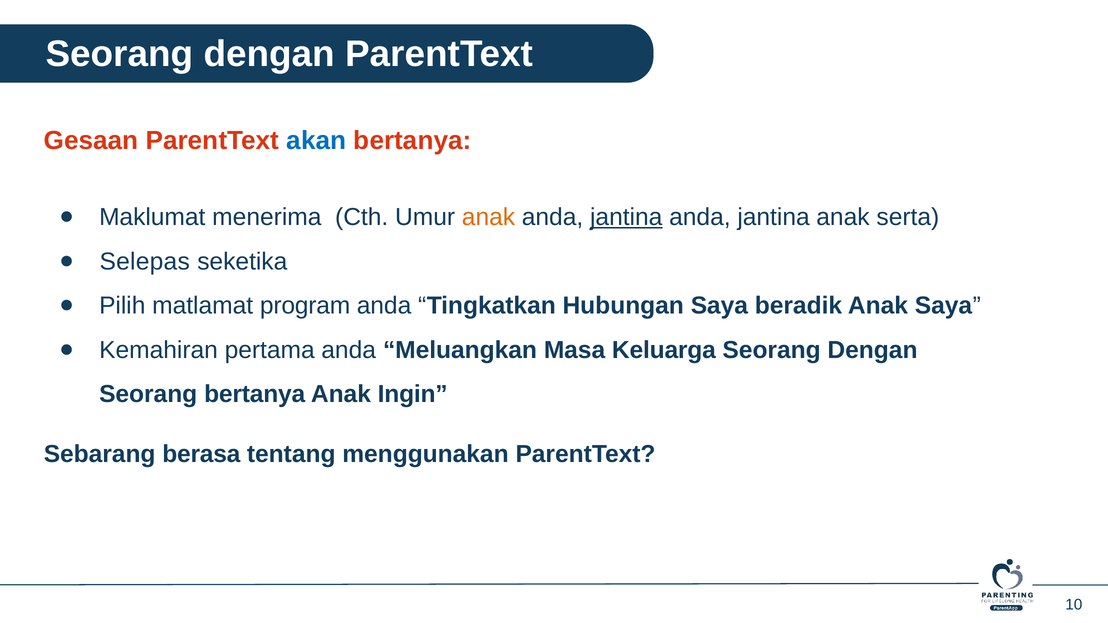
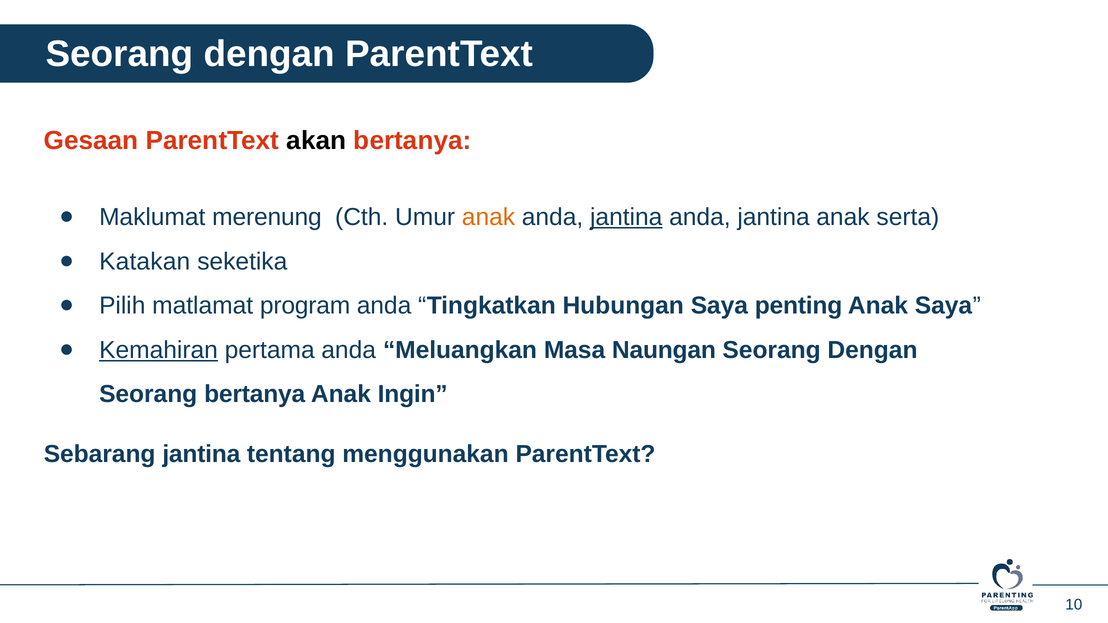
akan colour: blue -> black (316, 141)
menerima: menerima -> merenung (267, 217)
Selepas: Selepas -> Katakan (145, 262)
beradik: beradik -> penting (799, 306)
Kemahiran underline: none -> present (159, 350)
Keluarga: Keluarga -> Naungan (664, 350)
Sebarang berasa: berasa -> jantina (201, 454)
